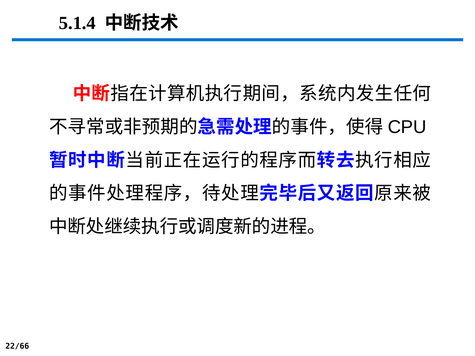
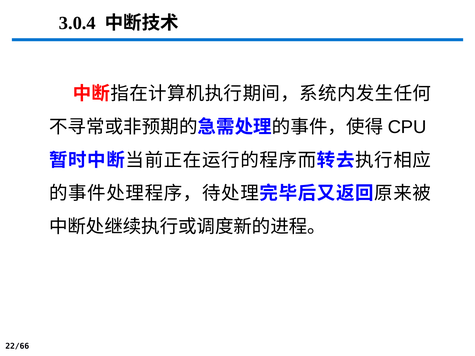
5.1.4: 5.1.4 -> 3.0.4 (77, 23)
